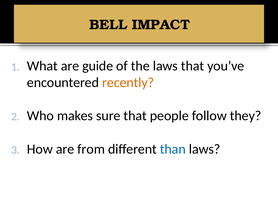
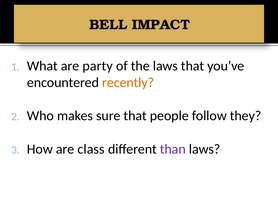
guide: guide -> party (98, 66)
from: from -> class (91, 149)
than colour: blue -> purple (173, 149)
